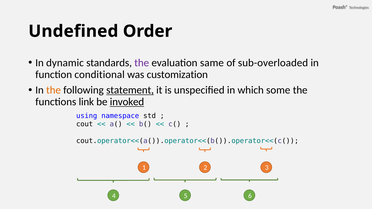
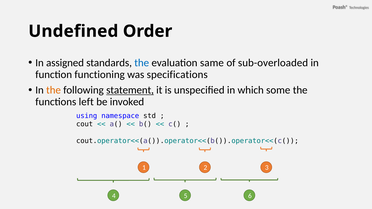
dynamic: dynamic -> assigned (65, 63)
the colour: purple -> blue (142, 63)
conditional: conditional -> functioning (100, 75)
customization: customization -> specifications (177, 75)
link: link -> left (86, 102)
invoked underline: present -> none (127, 102)
